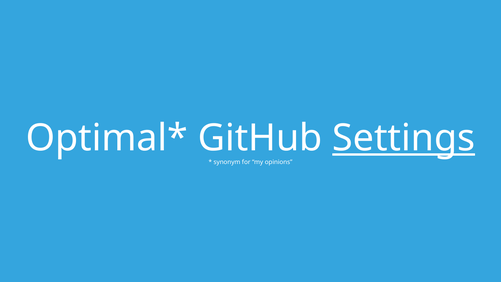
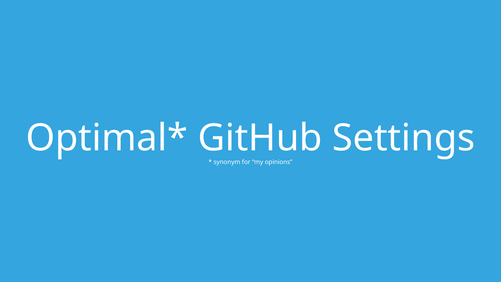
Settings underline: present -> none (404, 138)
